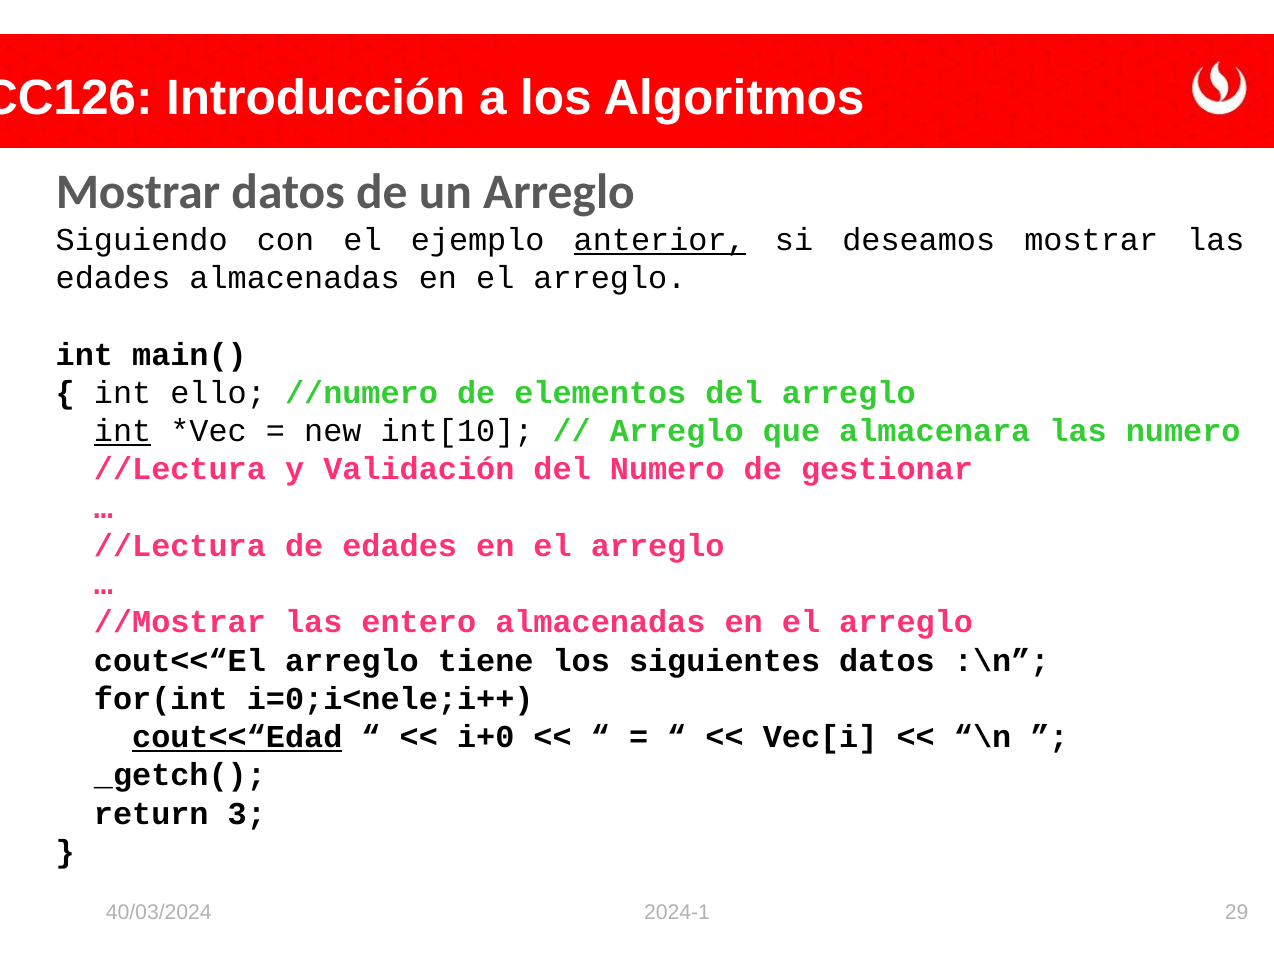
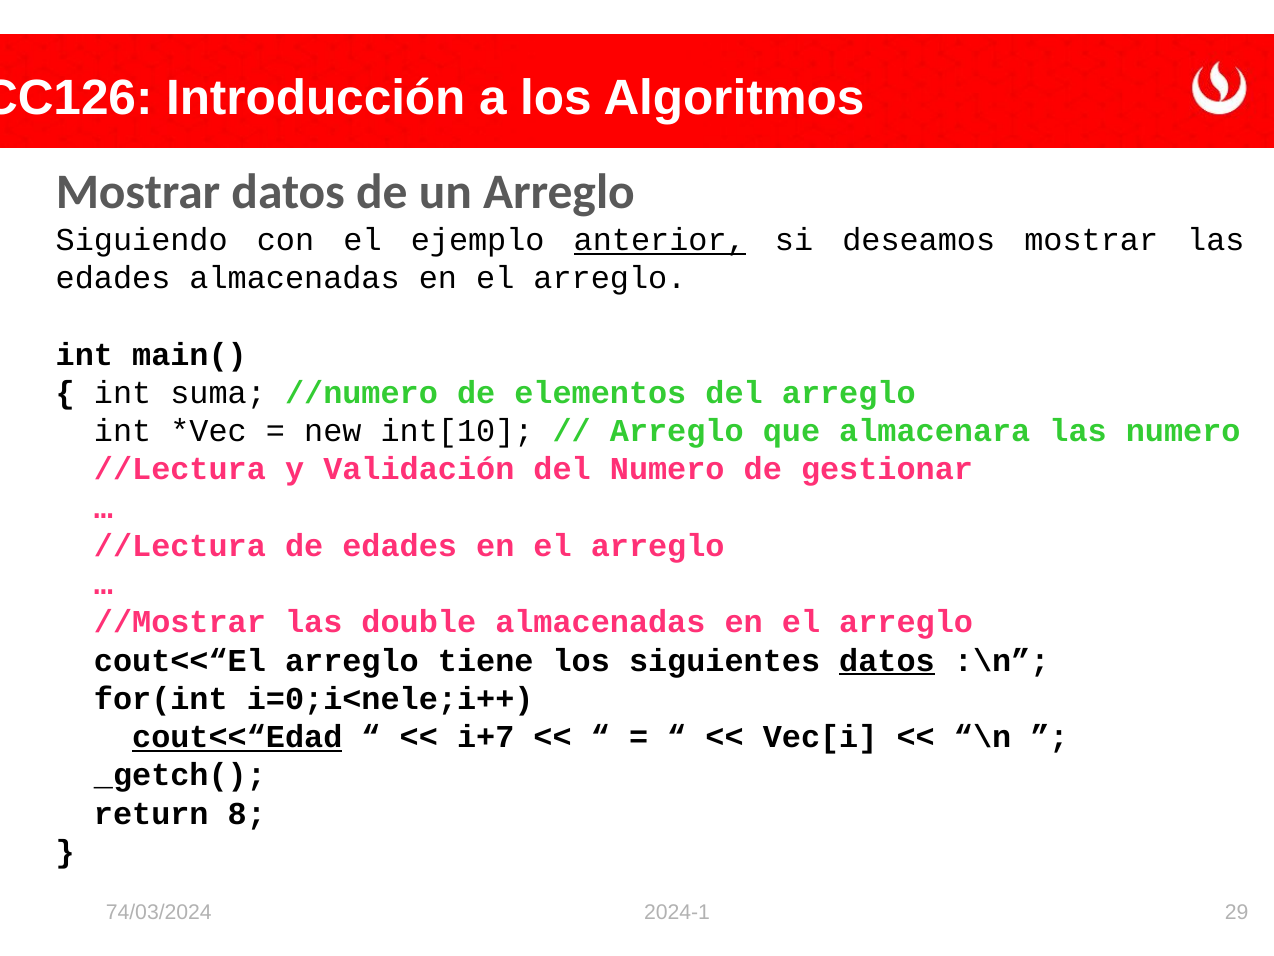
ello: ello -> suma (218, 393)
int underline: present -> none (123, 431)
entero: entero -> double (419, 622)
datos underline: none -> present (887, 660)
i+0: i+0 -> i+7 (486, 737)
3: 3 -> 8 (247, 813)
40/03/2024: 40/03/2024 -> 74/03/2024 (159, 912)
